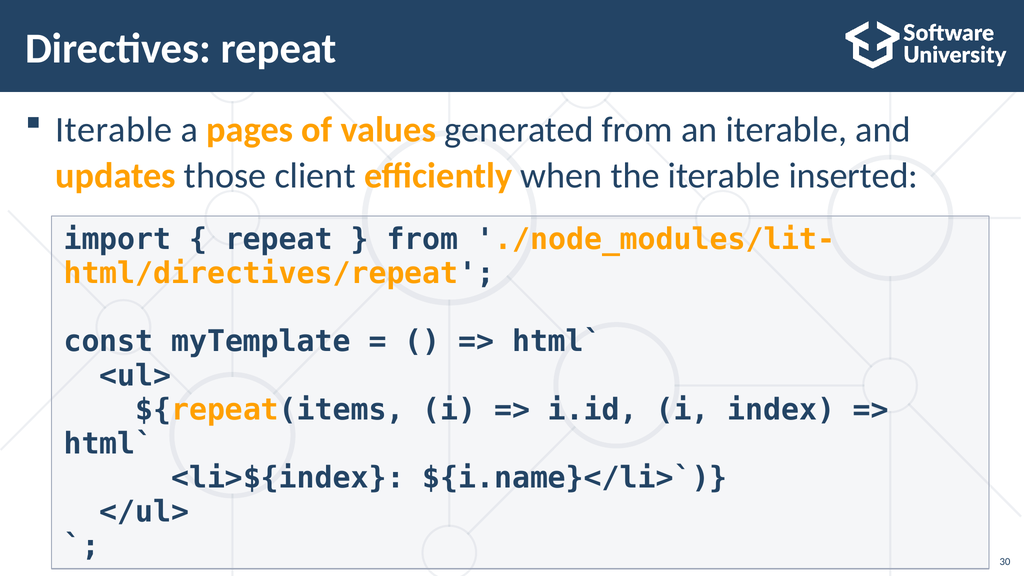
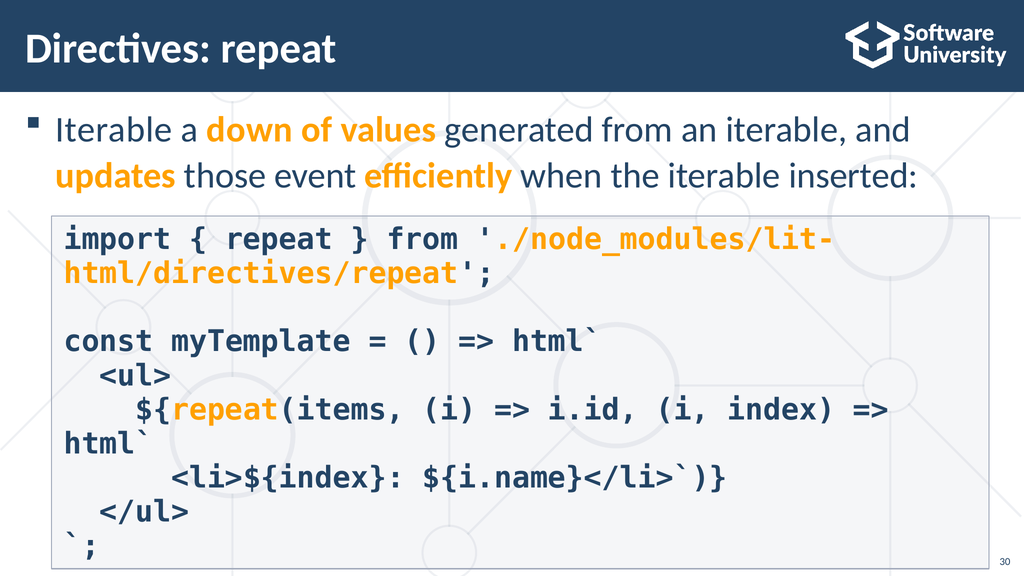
pages: pages -> down (250, 130)
client: client -> event (315, 176)
